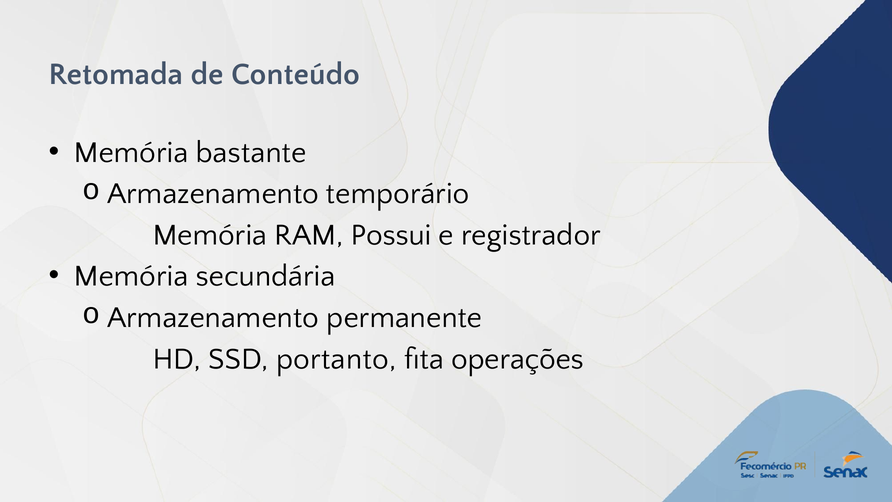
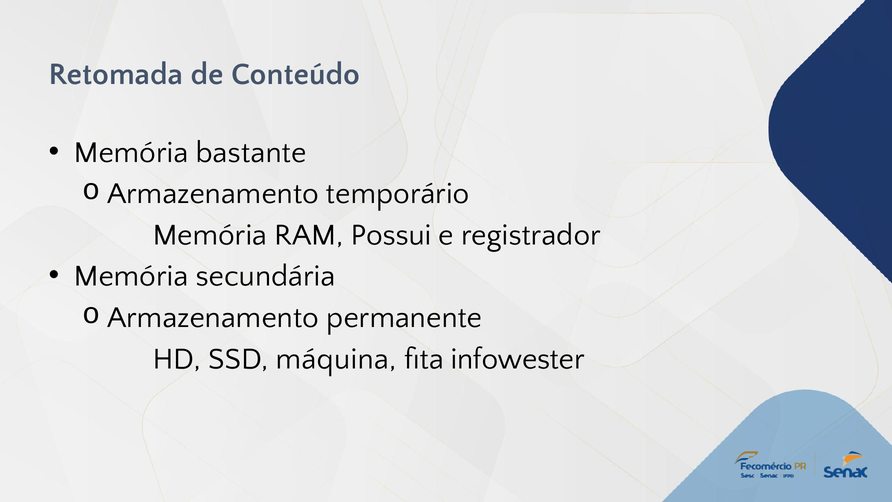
portanto: portanto -> máquina (336, 359)
operações: operações -> infowester (518, 359)
